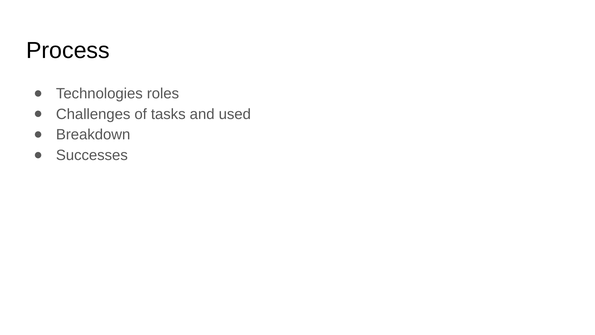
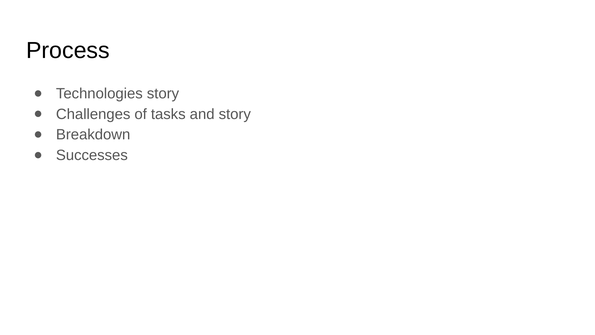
Technologies roles: roles -> story (163, 94)
and used: used -> story (235, 114)
